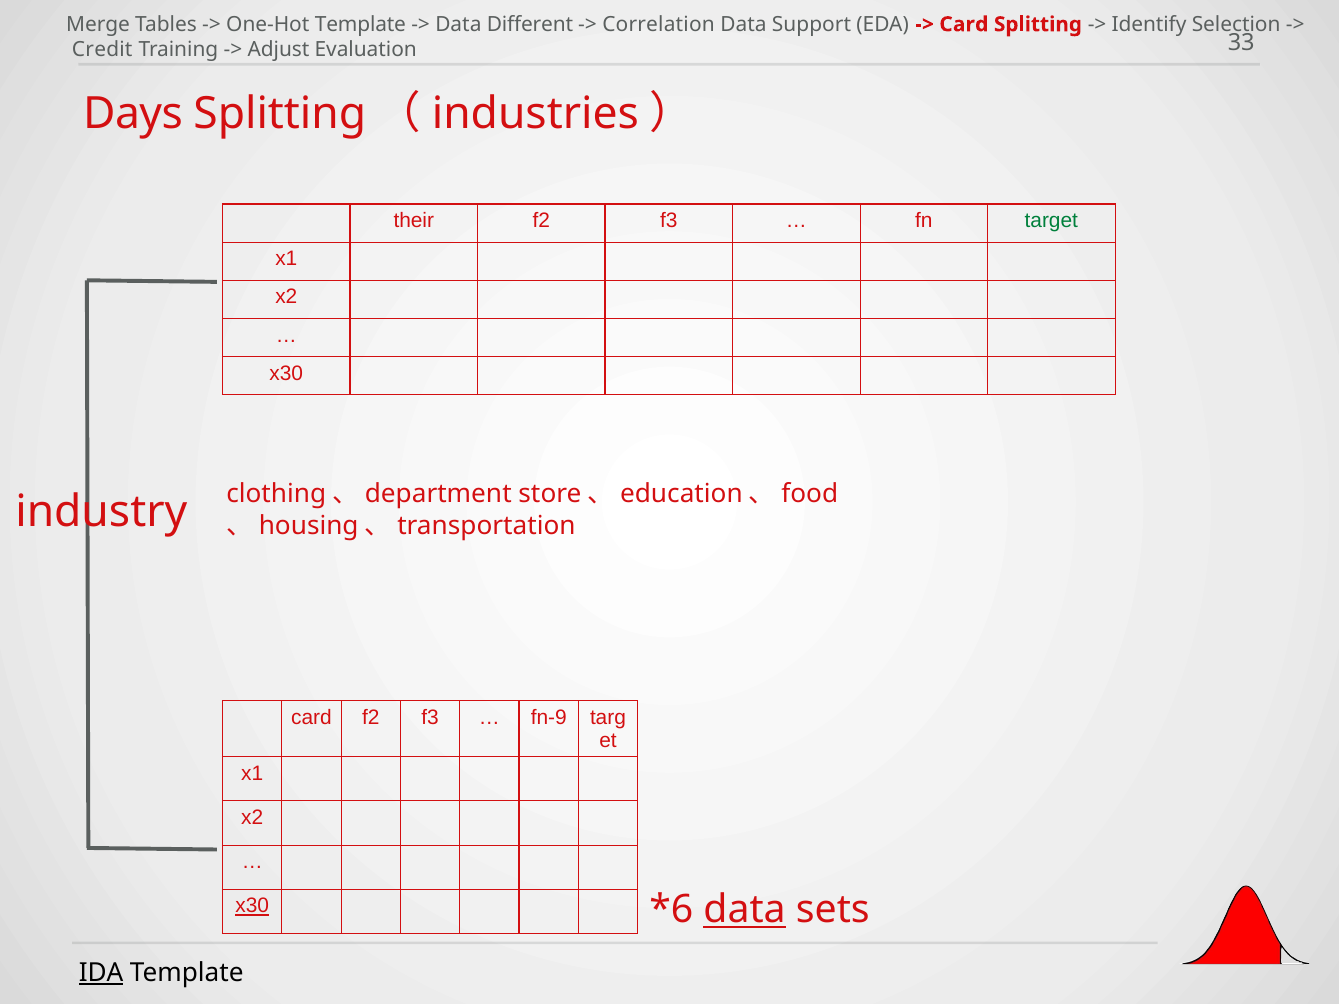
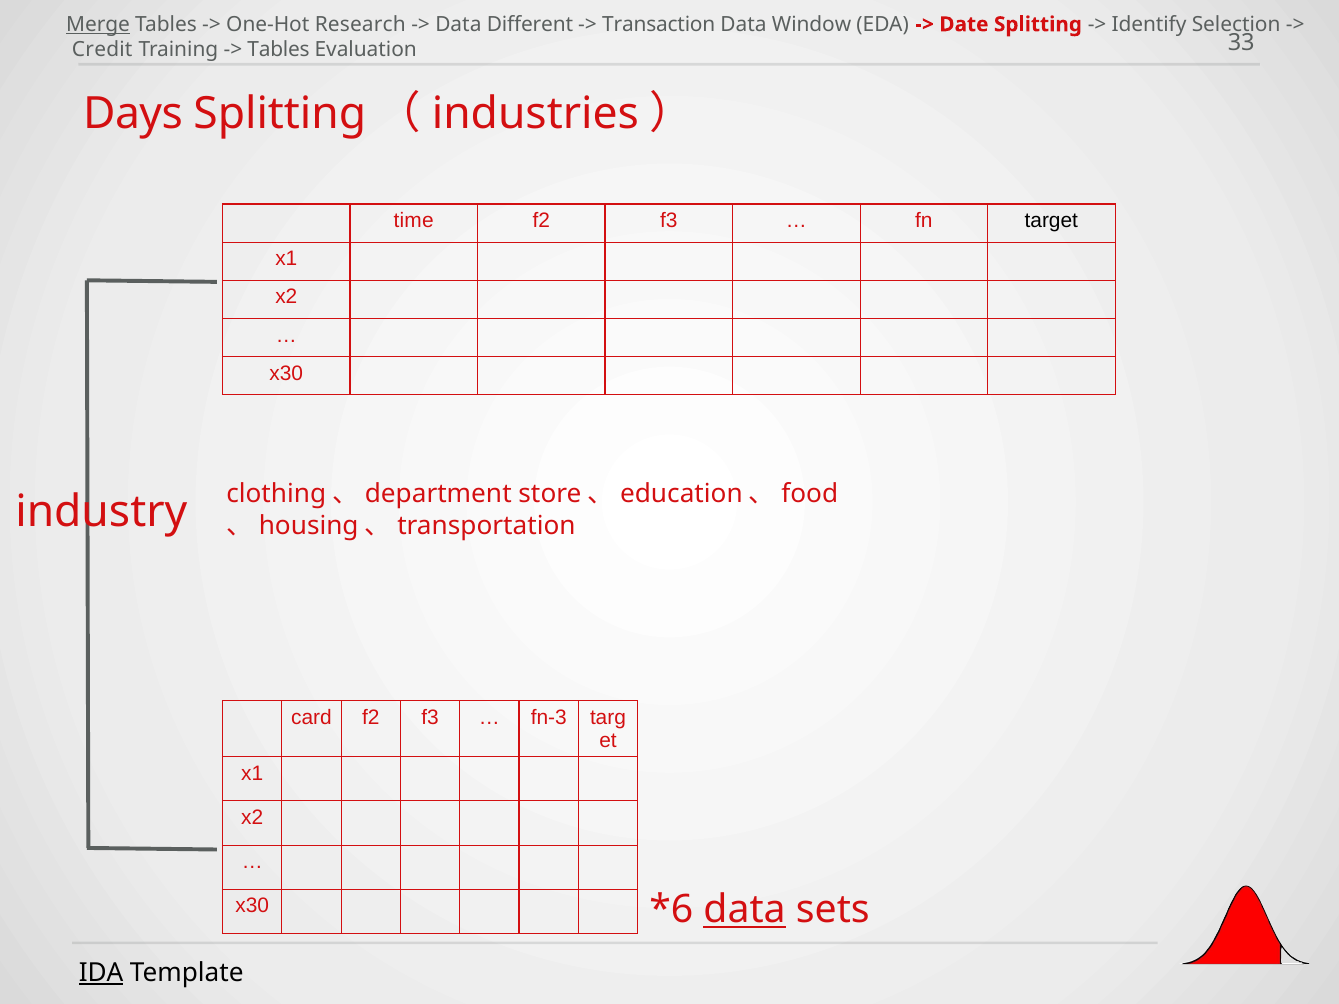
Merge underline: none -> present (98, 24)
One-Hot Template: Template -> Research (360, 24)
Correlation: Correlation -> Transaction (659, 24)
Support: Support -> Window (812, 24)
Card: Card -> Date (964, 24)
Adjust: Adjust -> Tables (279, 49)
their: their -> time (414, 221)
target colour: green -> black (1051, 221)
fn-9: fn-9 -> fn-3 (549, 717)
x30 underline: present -> none (252, 906)
